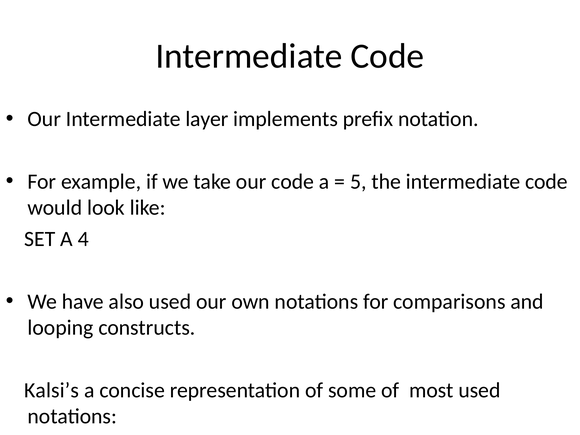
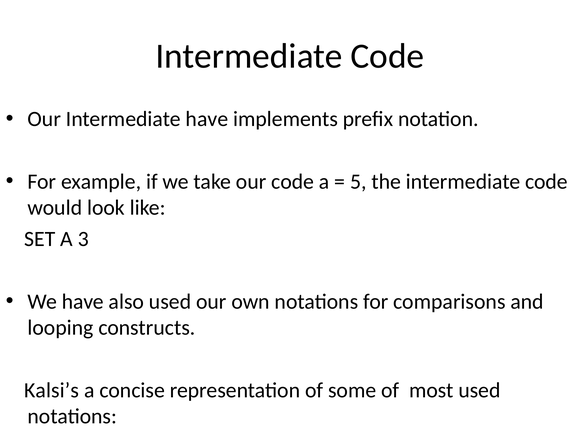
Intermediate layer: layer -> have (207, 119)
4: 4 -> 3 (83, 239)
